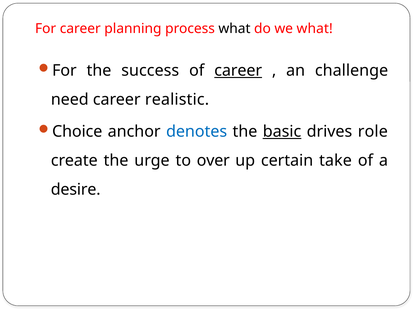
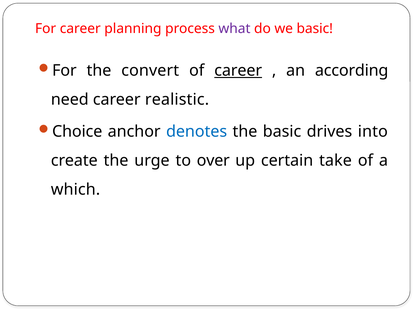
what colour: black -> purple (234, 28)
we what: what -> basic (315, 28)
success: success -> convert (150, 71)
challenge: challenge -> according (352, 71)
basic underline: present -> none (282, 132)
role: role -> into (373, 132)
desire: desire -> which (76, 189)
